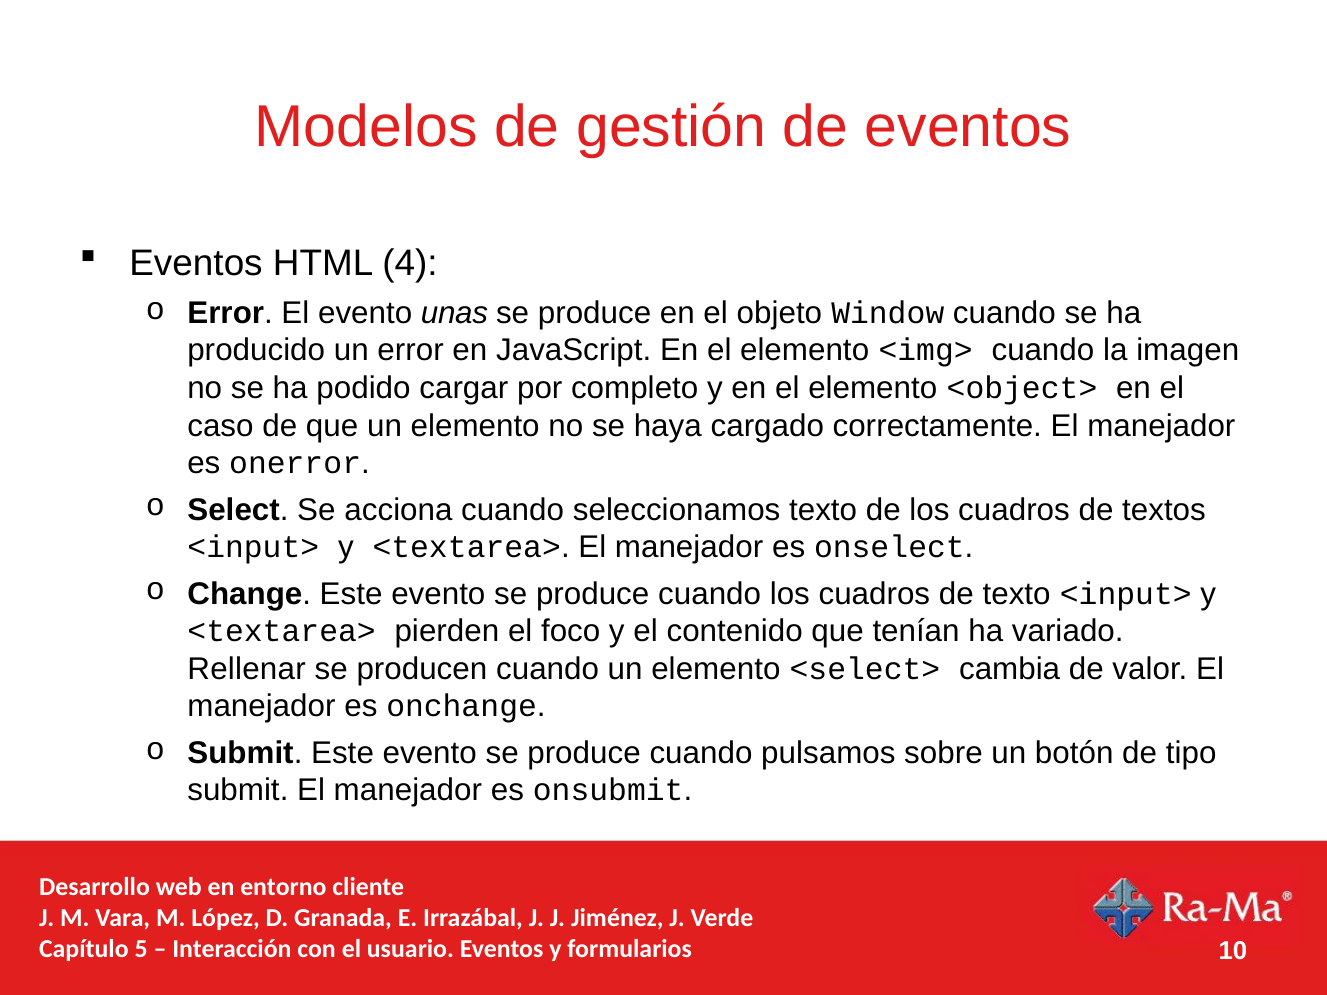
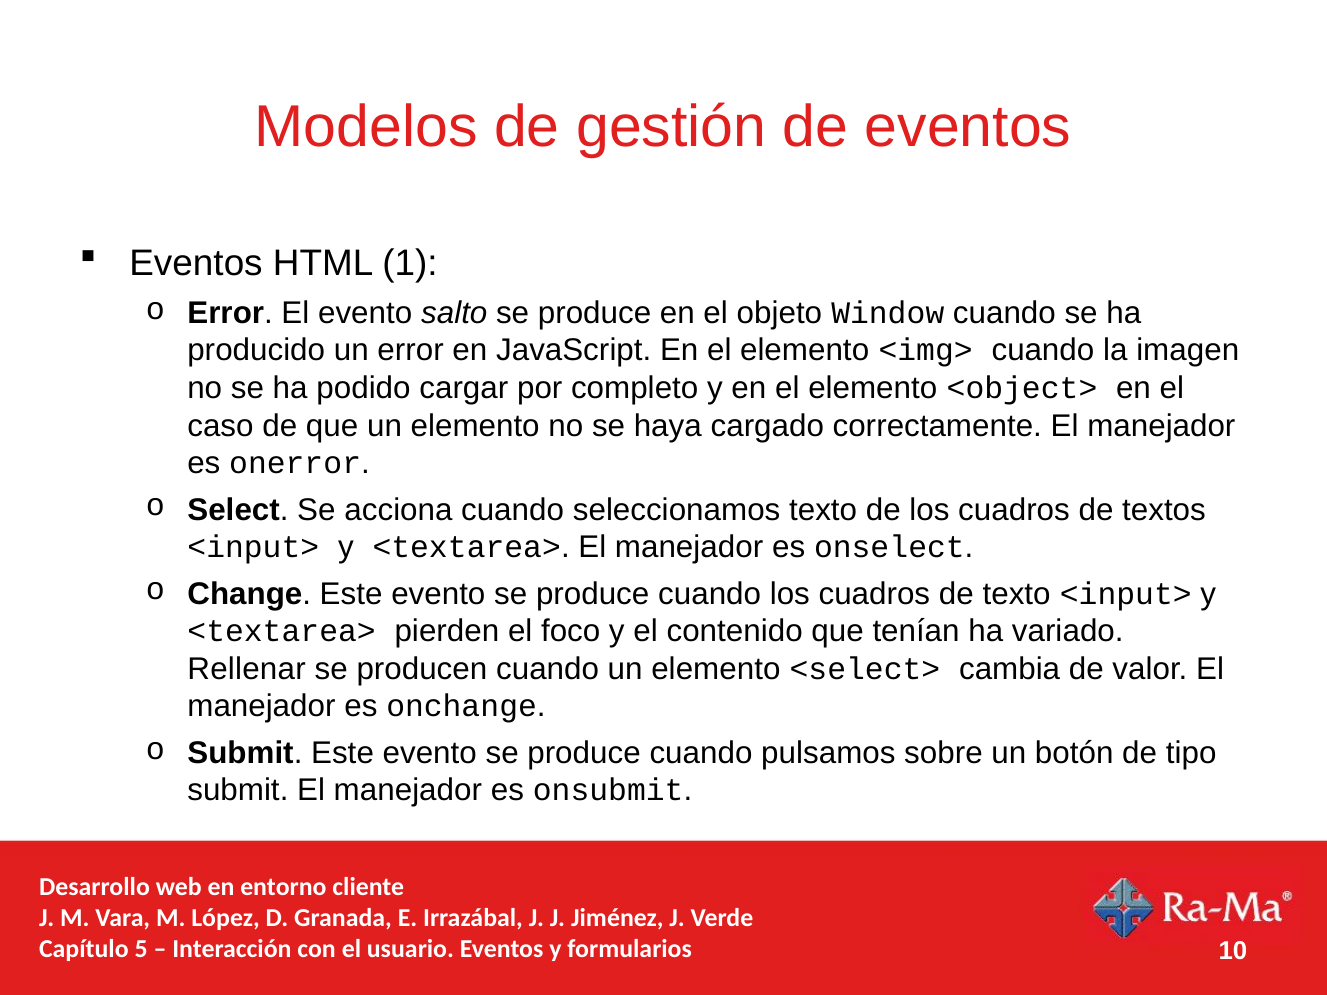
4: 4 -> 1 (410, 264)
unas: unas -> salto (454, 313)
